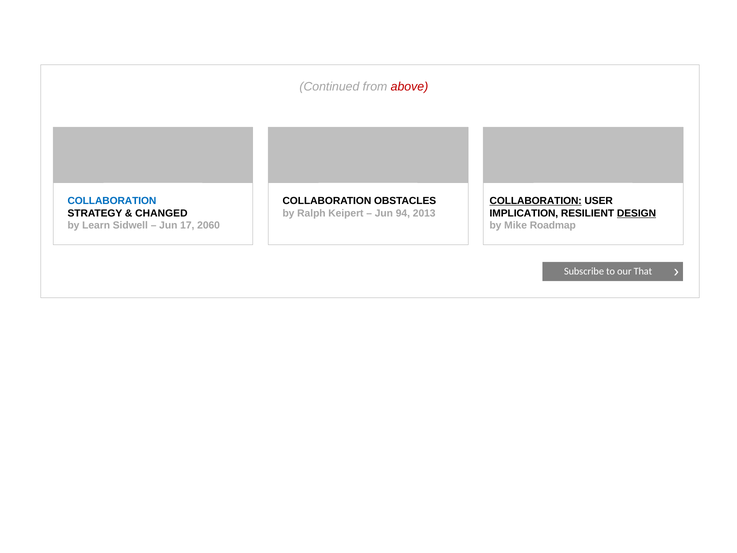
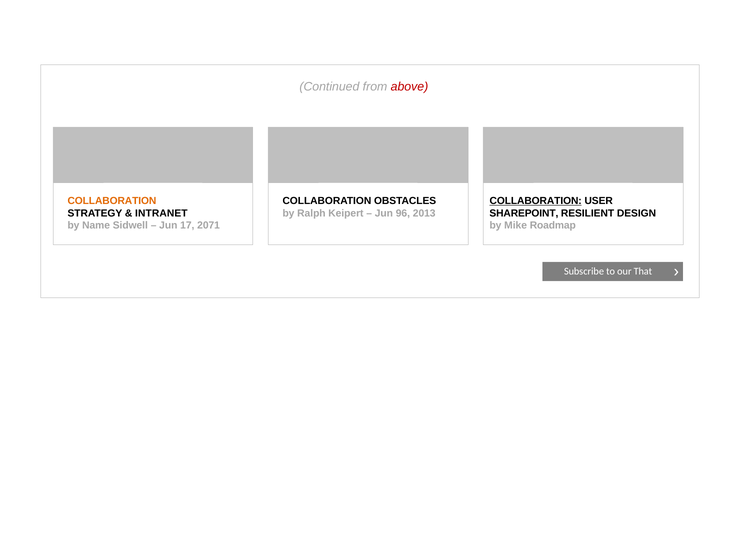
COLLABORATION colour: blue -> orange (112, 201)
CHANGED: CHANGED -> INTRANET (161, 213)
94: 94 -> 96 (403, 213)
IMPLICATION: IMPLICATION -> SHAREPOINT (524, 213)
DESIGN underline: present -> none (637, 213)
Learn: Learn -> Name (96, 225)
2060: 2060 -> 2071 (209, 225)
